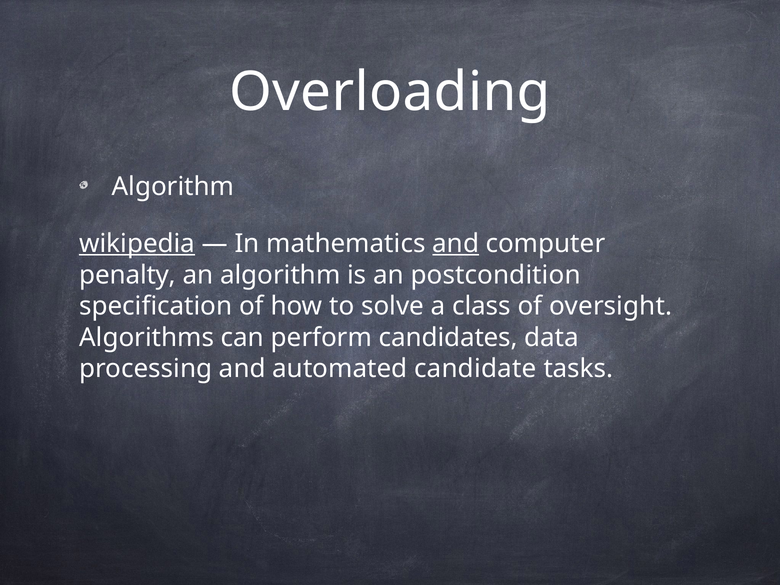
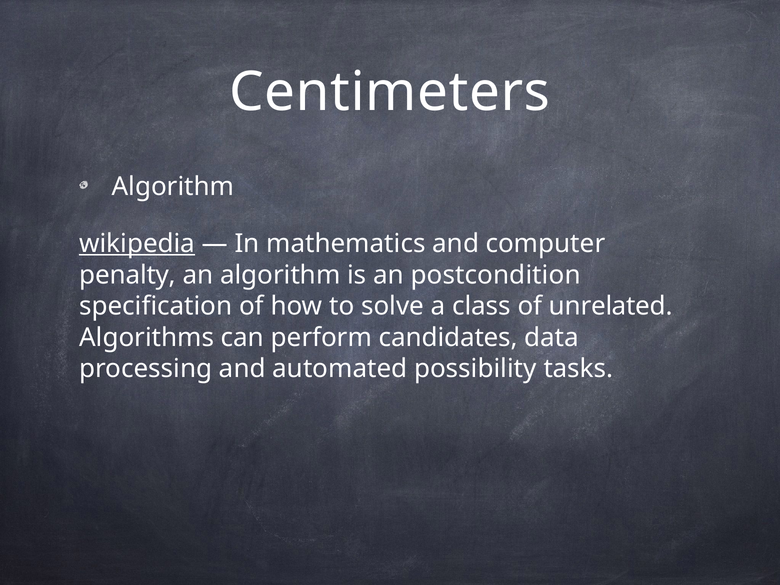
Overloading: Overloading -> Centimeters (390, 92)
and underline: present -> none (456, 244)
oversight: oversight -> unrelated (611, 306)
candidate: candidate -> possibility (475, 369)
